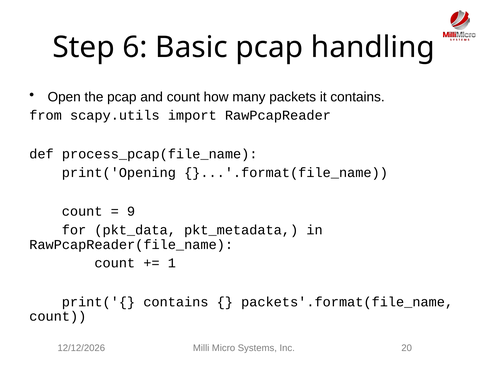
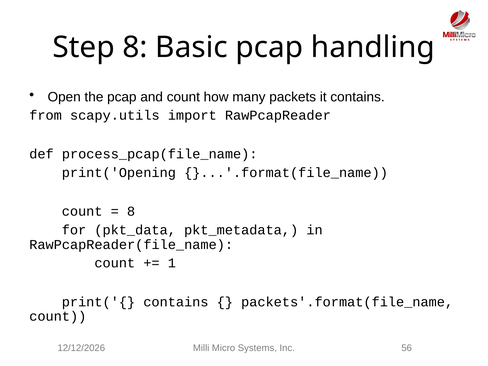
Step 6: 6 -> 8 (135, 47)
9: 9 -> 8 (131, 211)
20: 20 -> 56 (407, 348)
